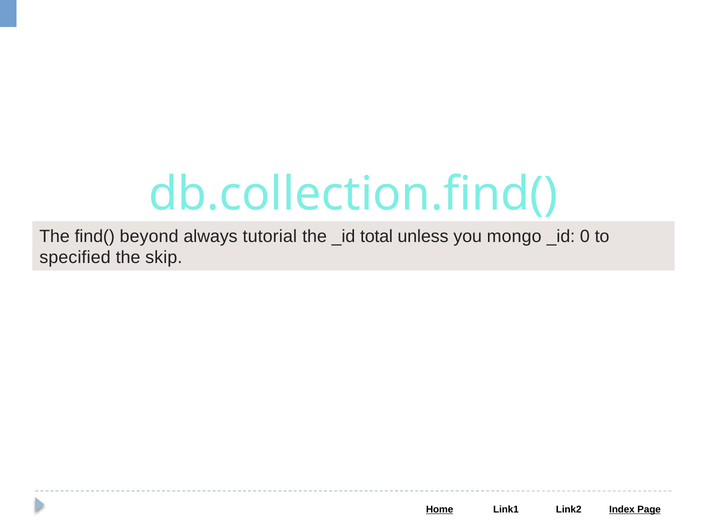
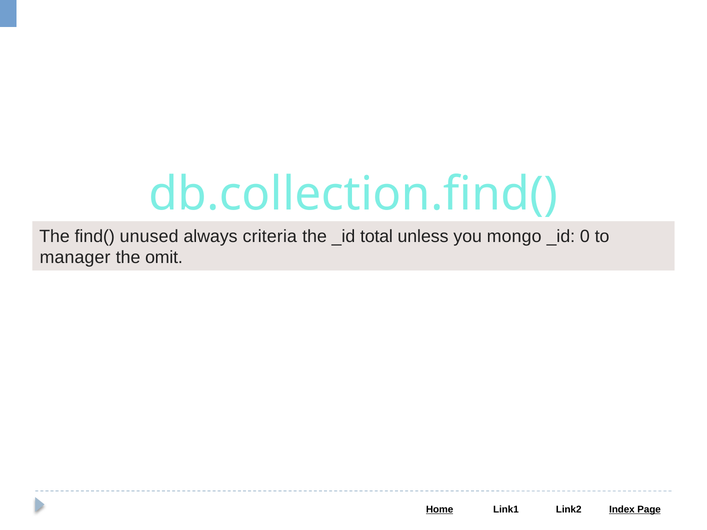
beyond: beyond -> unused (149, 237)
tutorial: tutorial -> criteria (270, 237)
specified: specified -> manager (75, 258)
skip: skip -> omit (164, 258)
